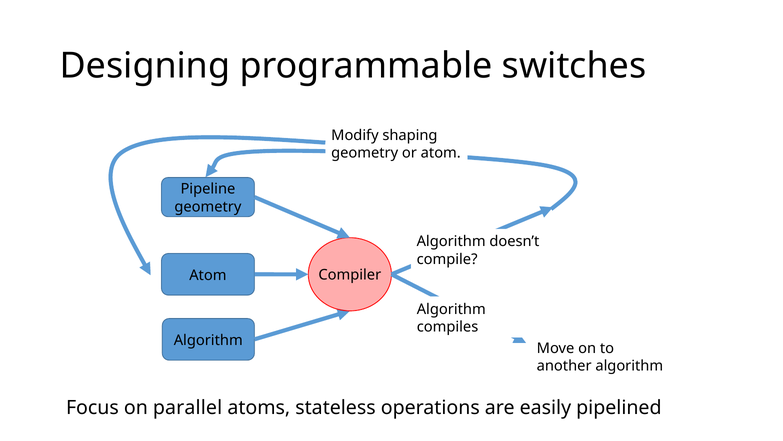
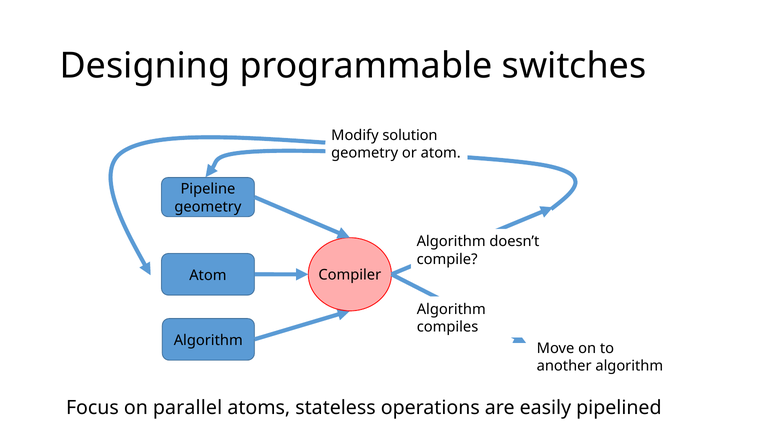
shaping: shaping -> solution (410, 135)
